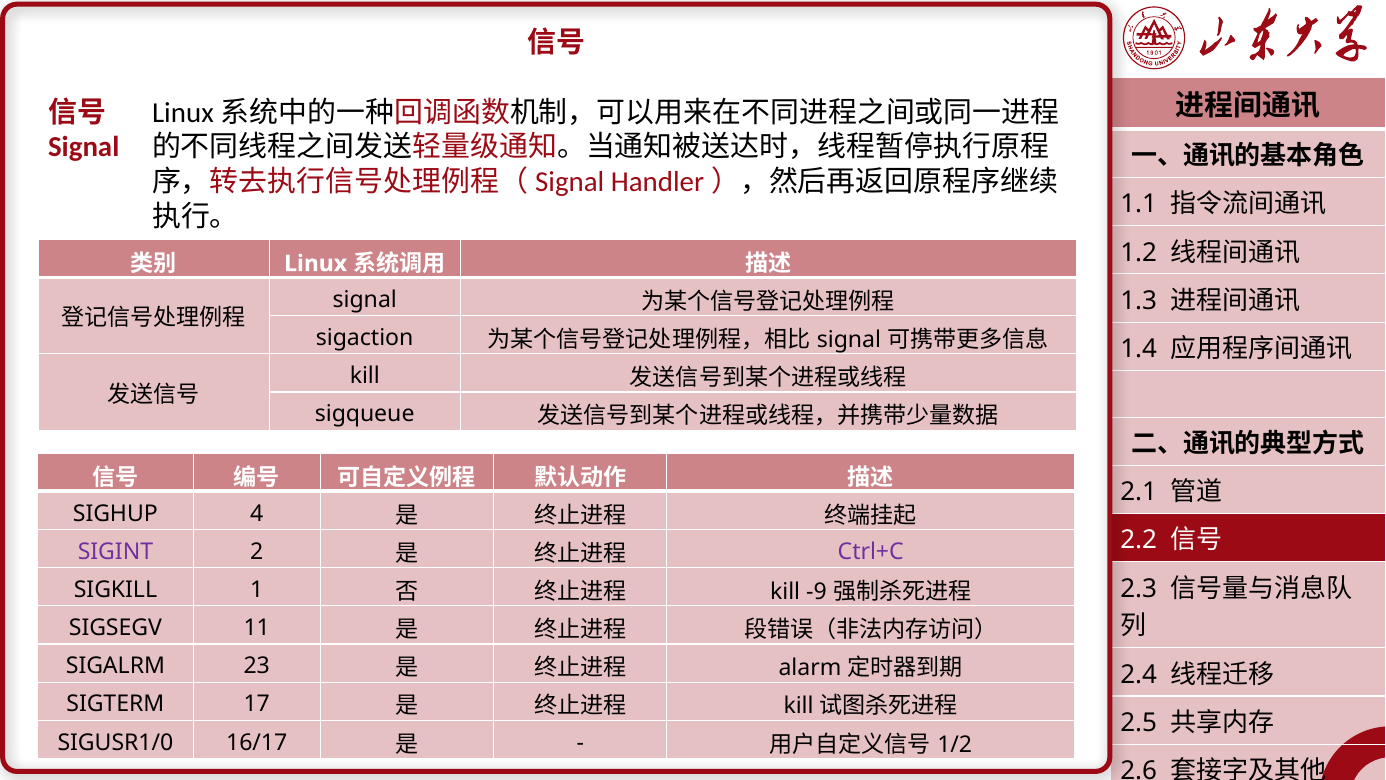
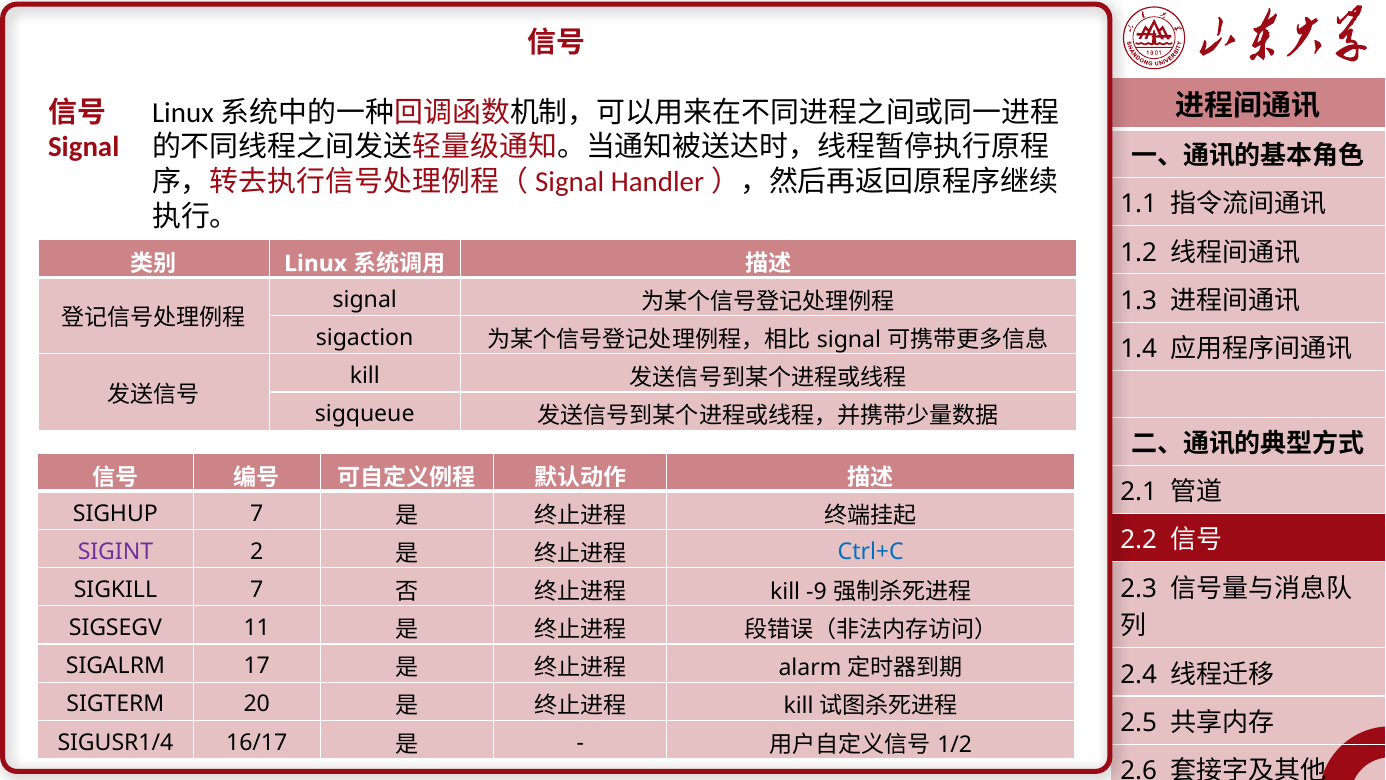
SIGHUP 4: 4 -> 7 (257, 513)
Ctrl+C colour: purple -> blue (871, 551)
SIGKILL 1: 1 -> 7 (257, 590)
23: 23 -> 17 (257, 666)
17: 17 -> 20 (257, 704)
SIGUSR1/0: SIGUSR1/0 -> SIGUSR1/4 (115, 742)
